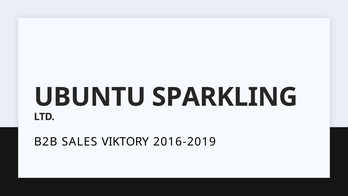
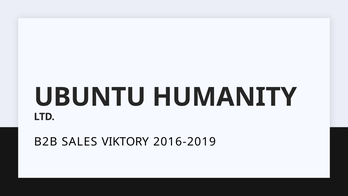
SPARKLING: SPARKLING -> HUMANITY (225, 97)
